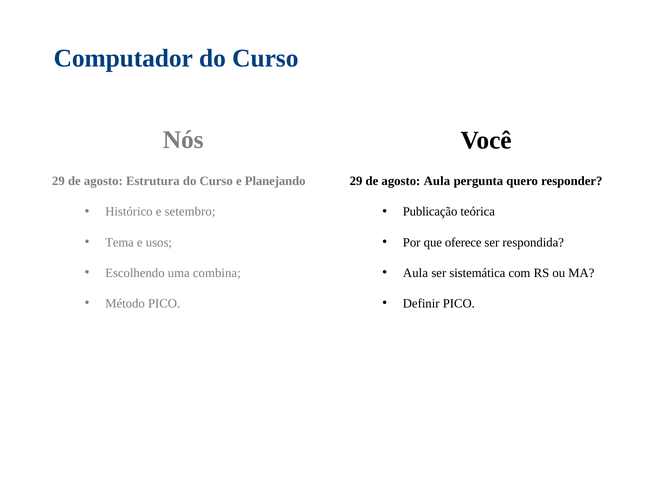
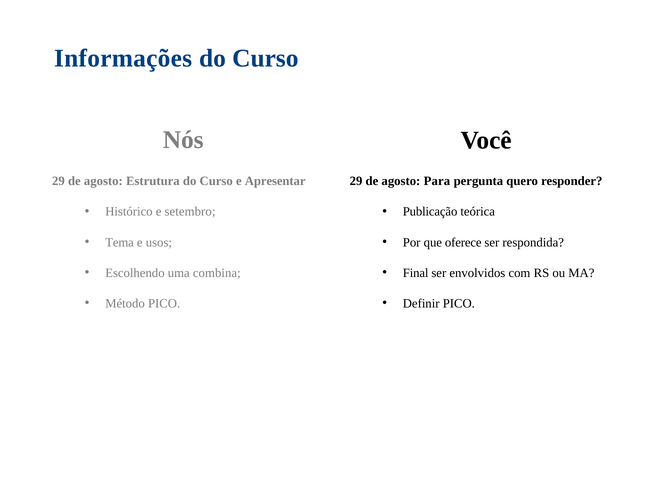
Computador: Computador -> Informações (123, 58)
Planejando: Planejando -> Apresentar (275, 181)
agosto Aula: Aula -> Para (437, 181)
Aula: Aula -> Final (416, 273)
sistemática: sistemática -> envolvidos (477, 273)
